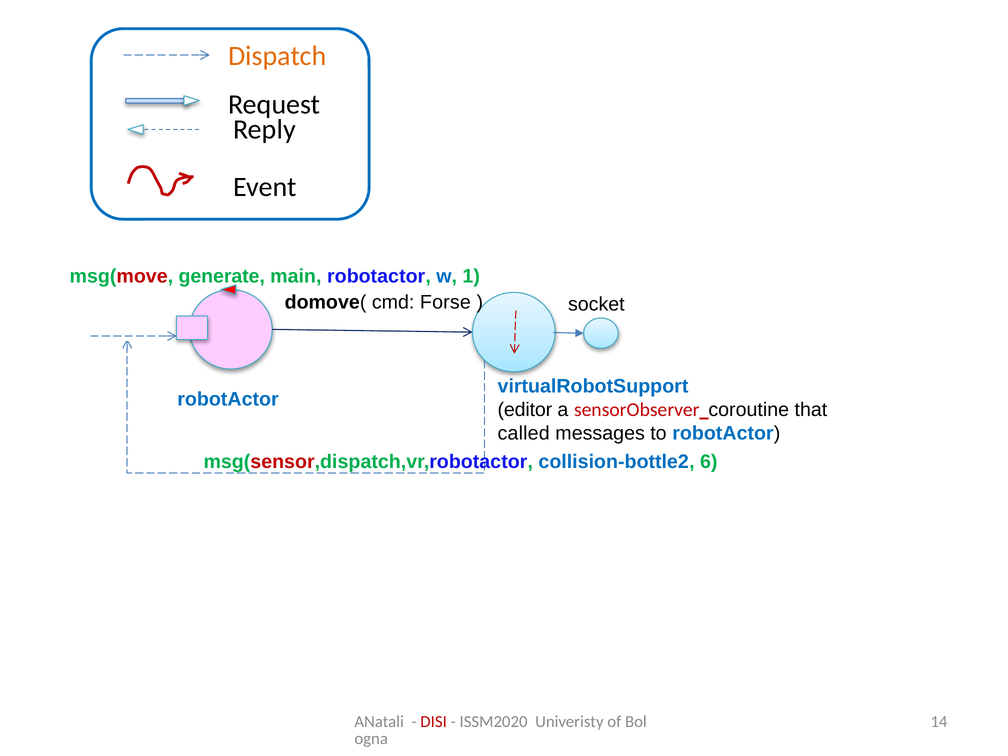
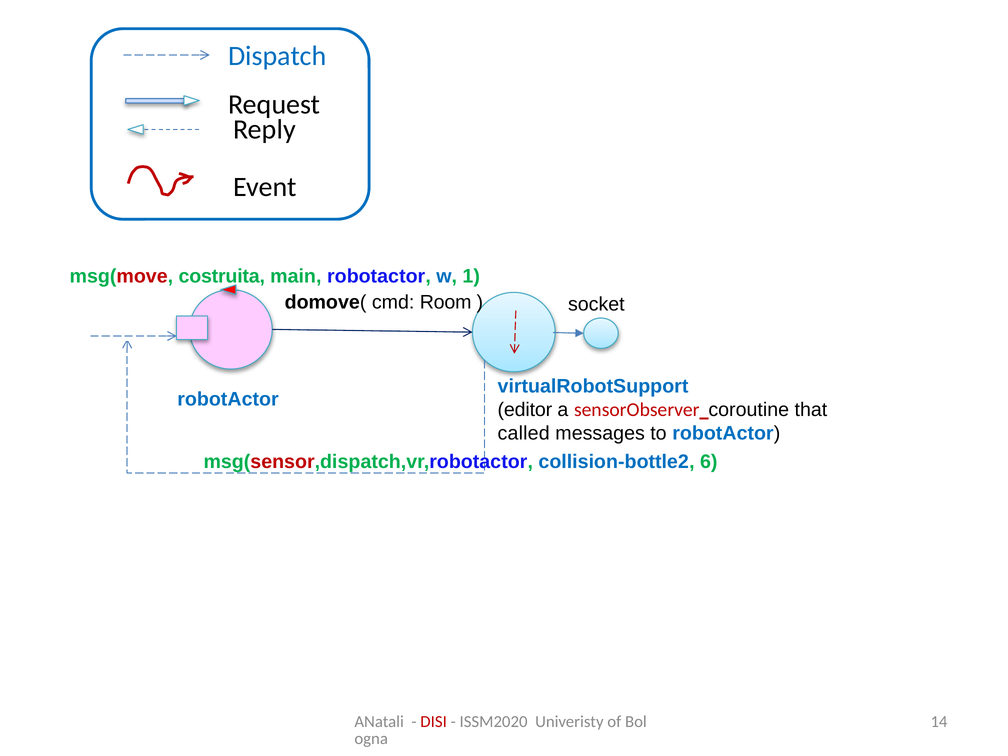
Dispatch colour: orange -> blue (277, 56)
generate: generate -> costruita (222, 276)
Forse: Forse -> Room (446, 302)
